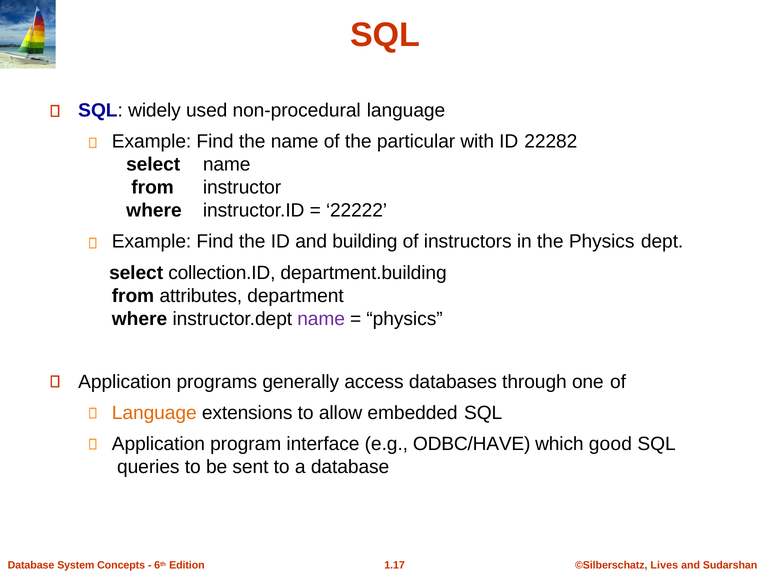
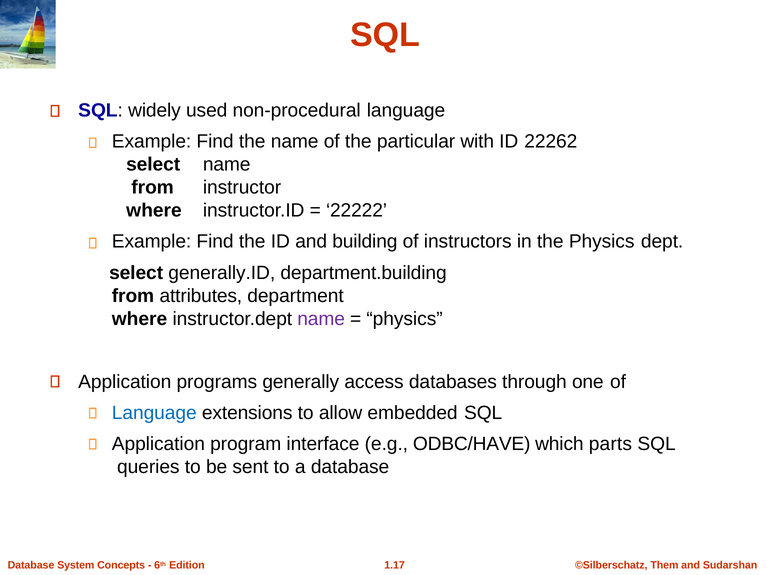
22282: 22282 -> 22262 (551, 142)
collection.ID: collection.ID -> generally.ID (222, 273)
Language colour: orange -> blue (154, 413)
good: good -> parts (610, 444)
Lives: Lives -> Them (664, 566)
